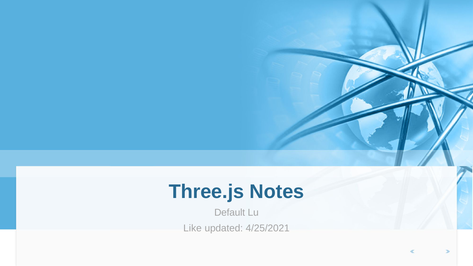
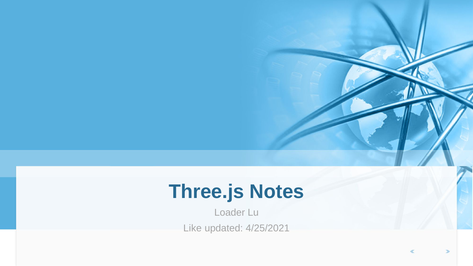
Default: Default -> Loader (230, 213)
